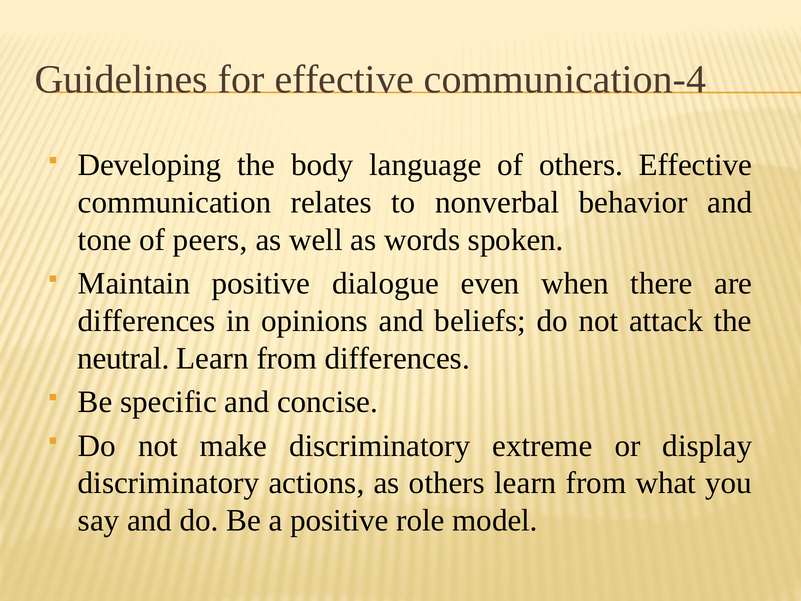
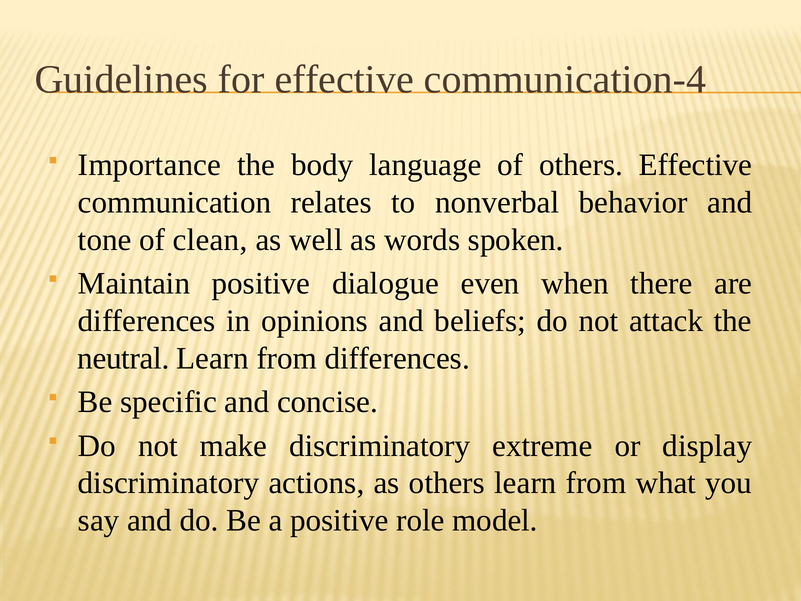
Developing: Developing -> Importance (150, 165)
peers: peers -> clean (210, 240)
